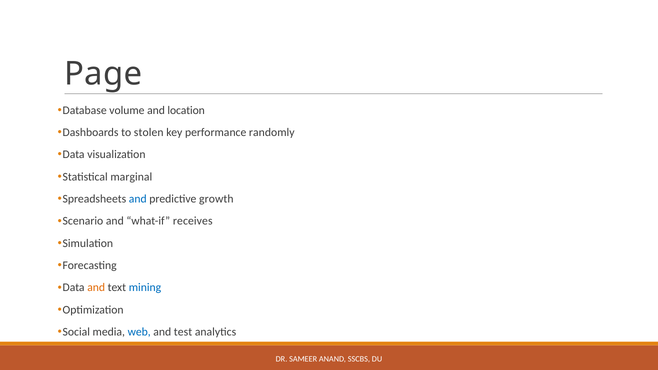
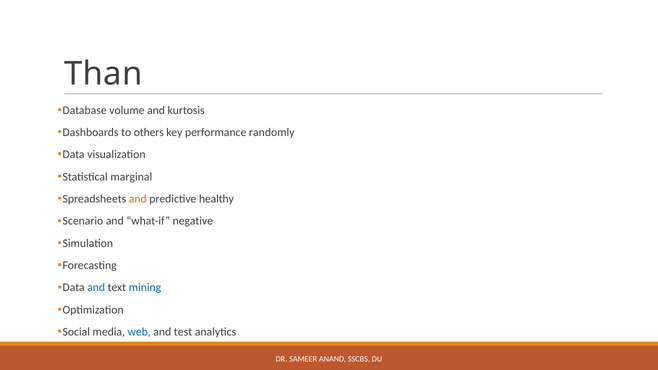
Page: Page -> Than (103, 74)
location: location -> kurtosis (186, 110)
stolen: stolen -> others (149, 132)
and colour: blue -> orange (138, 199)
growth: growth -> healthy (216, 199)
receives: receives -> negative (193, 221)
and colour: orange -> blue (96, 288)
